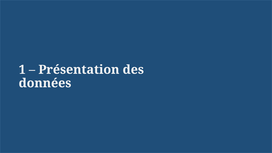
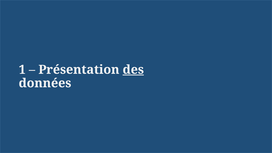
des underline: none -> present (133, 70)
